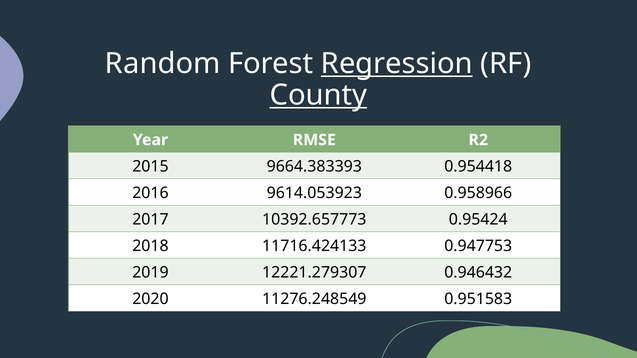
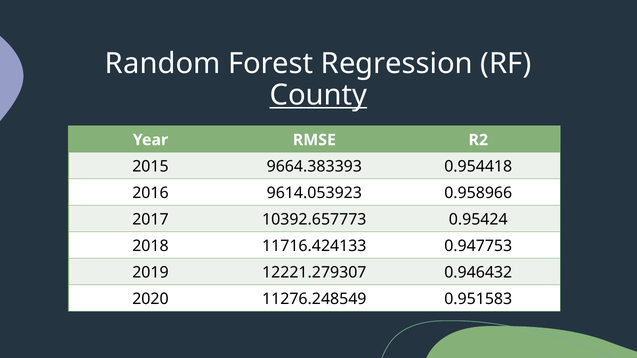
Regression underline: present -> none (397, 64)
